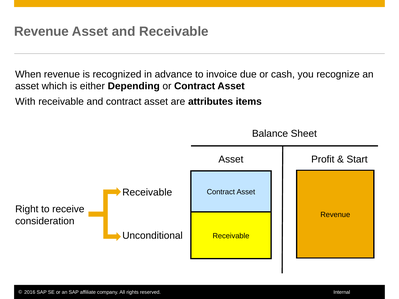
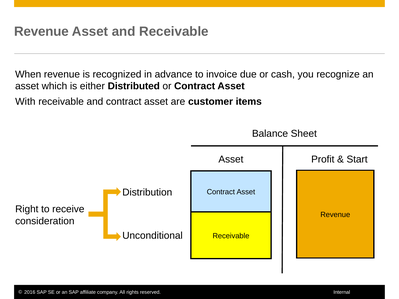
Depending: Depending -> Distributed (134, 86)
attributes: attributes -> customer (211, 102)
Receivable: Receivable -> Distribution (147, 193)
